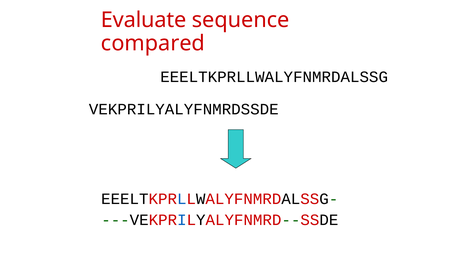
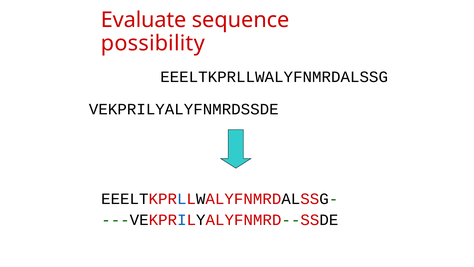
compared: compared -> possibility (153, 43)
